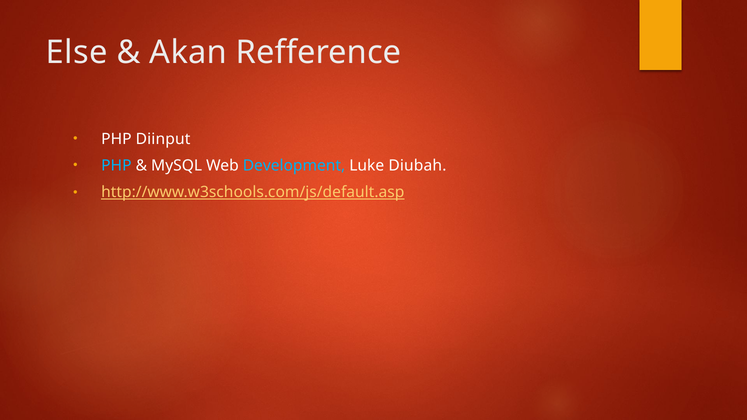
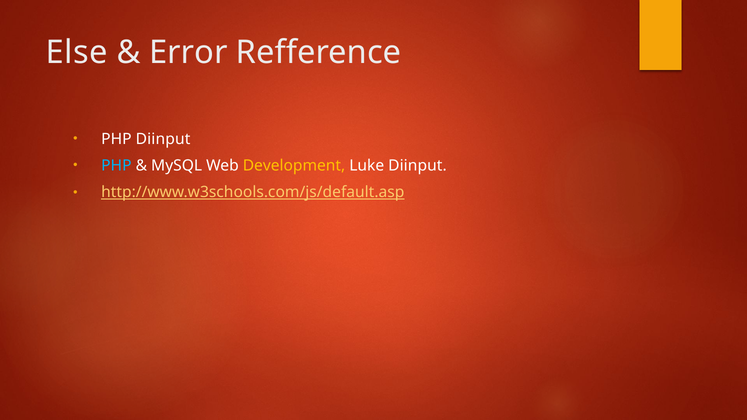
Akan: Akan -> Error (188, 52)
Development colour: light blue -> yellow (294, 165)
Luke Diubah: Diubah -> Diinput (417, 165)
